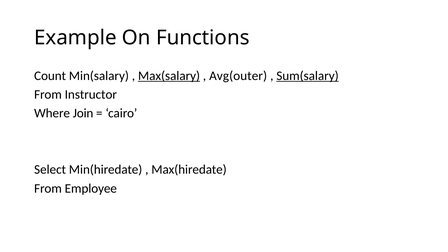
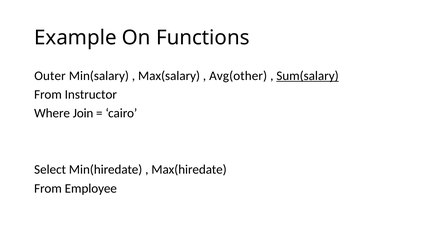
Count: Count -> Outer (50, 76)
Max(salary underline: present -> none (169, 76)
Avg(outer: Avg(outer -> Avg(other (238, 76)
